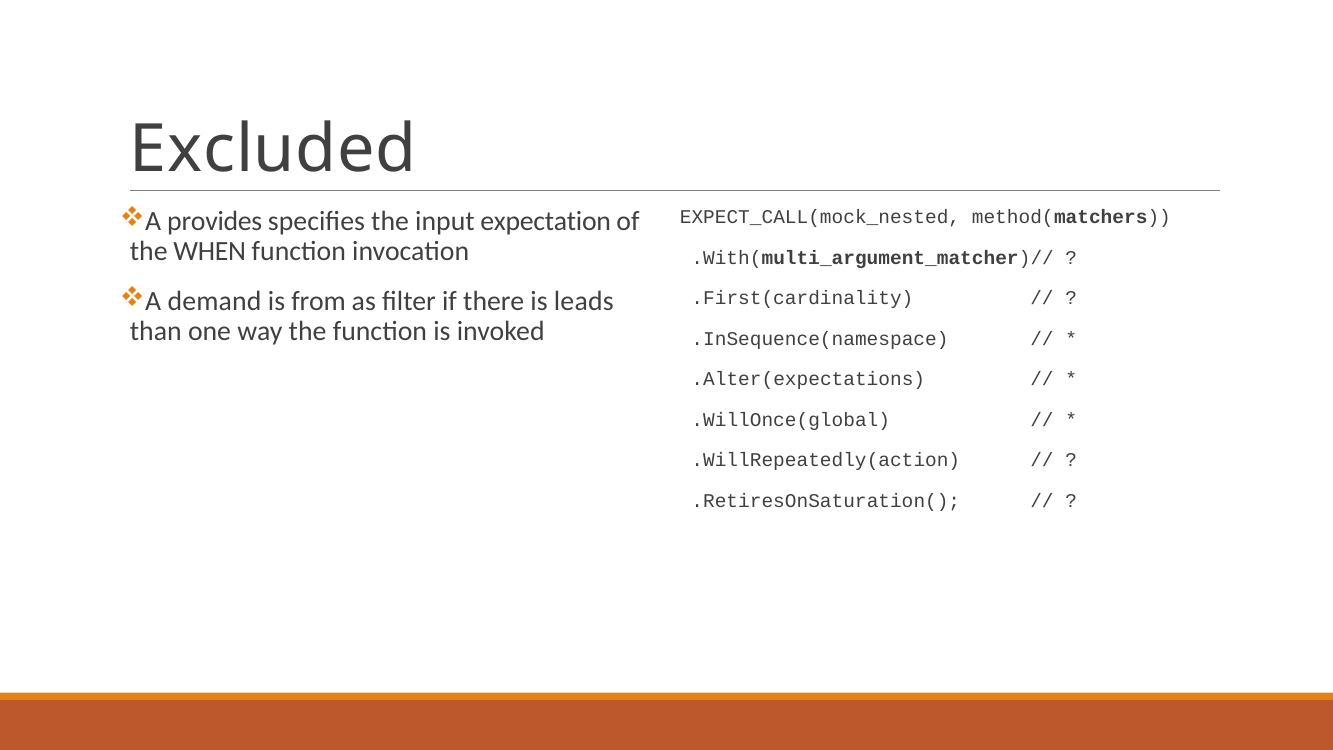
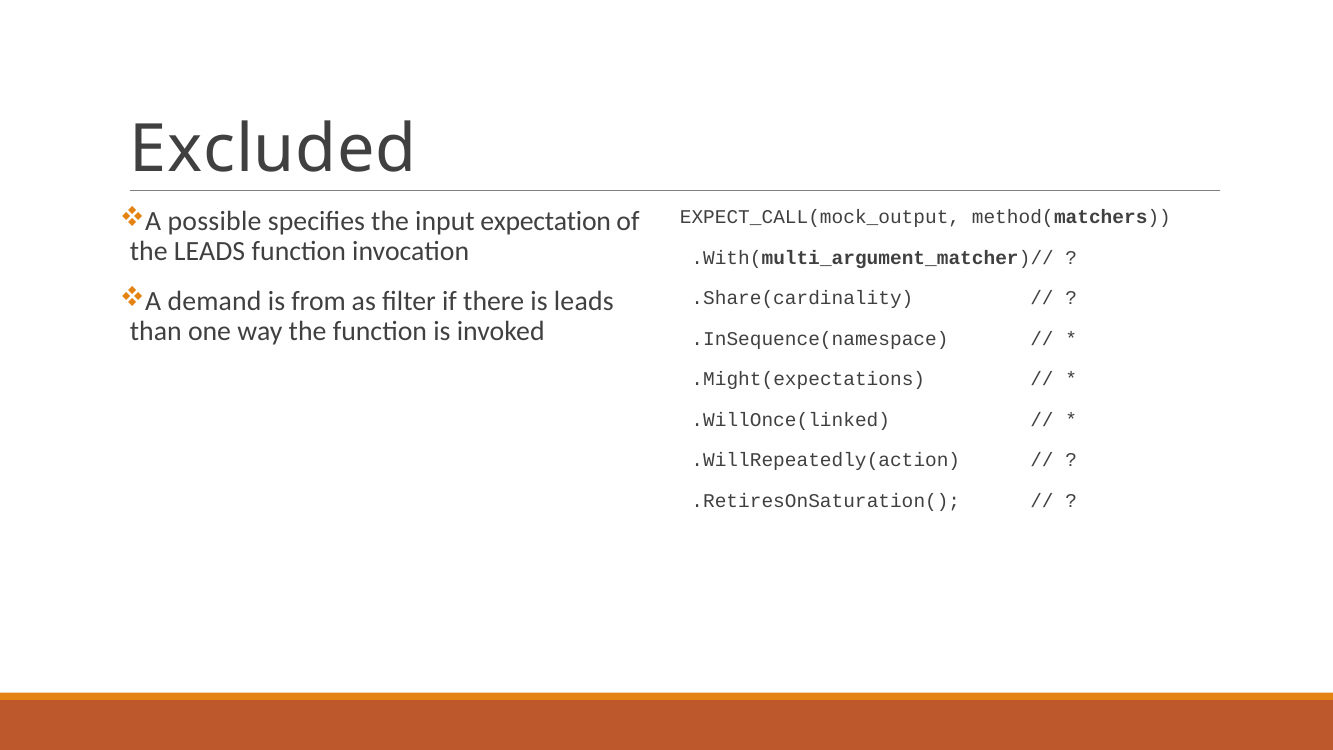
provides: provides -> possible (214, 222)
EXPECT_CALL(mock_nested: EXPECT_CALL(mock_nested -> EXPECT_CALL(mock_output (820, 217)
the WHEN: WHEN -> LEADS (210, 252)
.First(cardinality: .First(cardinality -> .Share(cardinality (802, 298)
.Alter(expectations: .Alter(expectations -> .Might(expectations (808, 379)
.WillOnce(global: .WillOnce(global -> .WillOnce(linked (791, 420)
